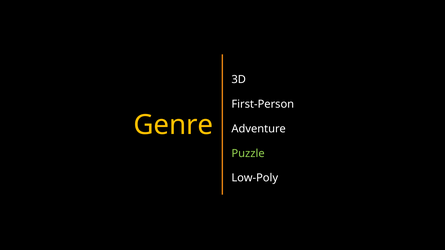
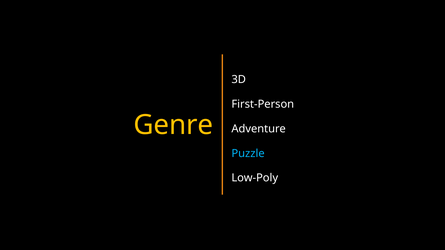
Puzzle colour: light green -> light blue (248, 154)
